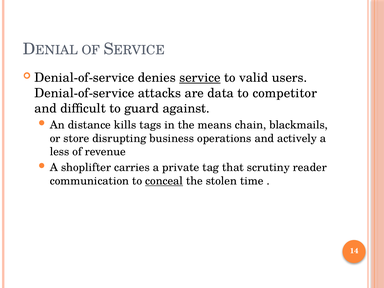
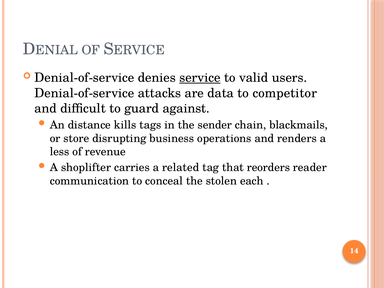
means: means -> sender (215, 125)
actively: actively -> renders (297, 138)
private: private -> related (181, 167)
scrutiny: scrutiny -> reorders (268, 167)
conceal underline: present -> none (164, 181)
time: time -> each (252, 181)
